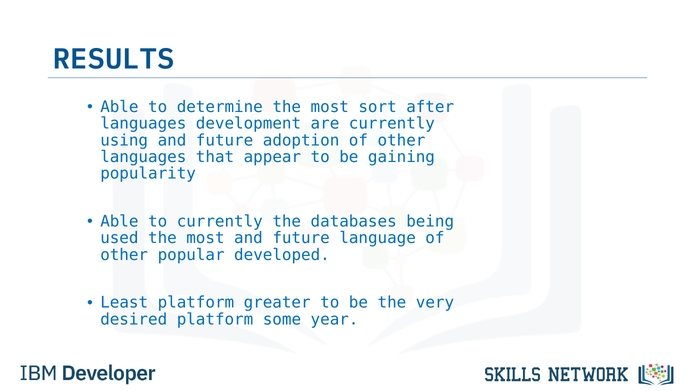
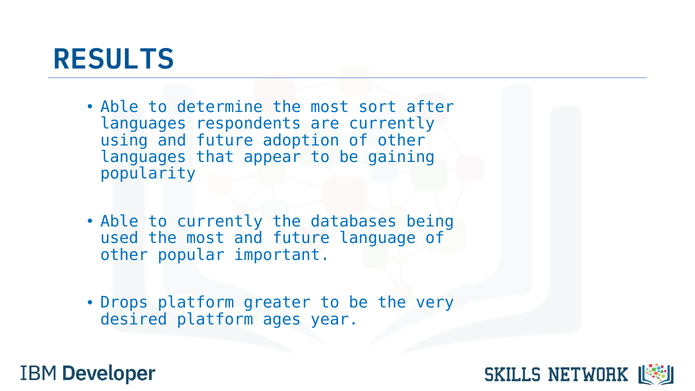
development: development -> respondents (248, 124)
developed: developed -> important (282, 255)
Least: Least -> Drops (124, 303)
some: some -> ages (282, 319)
